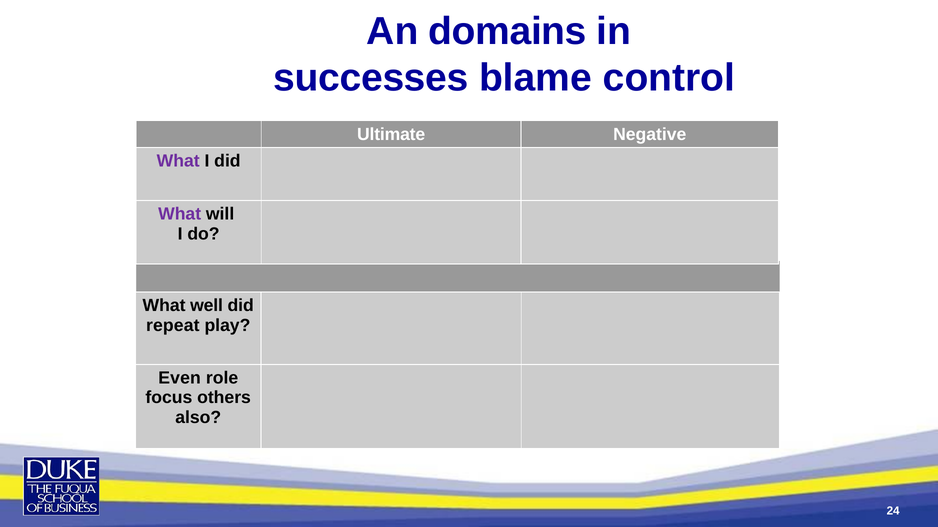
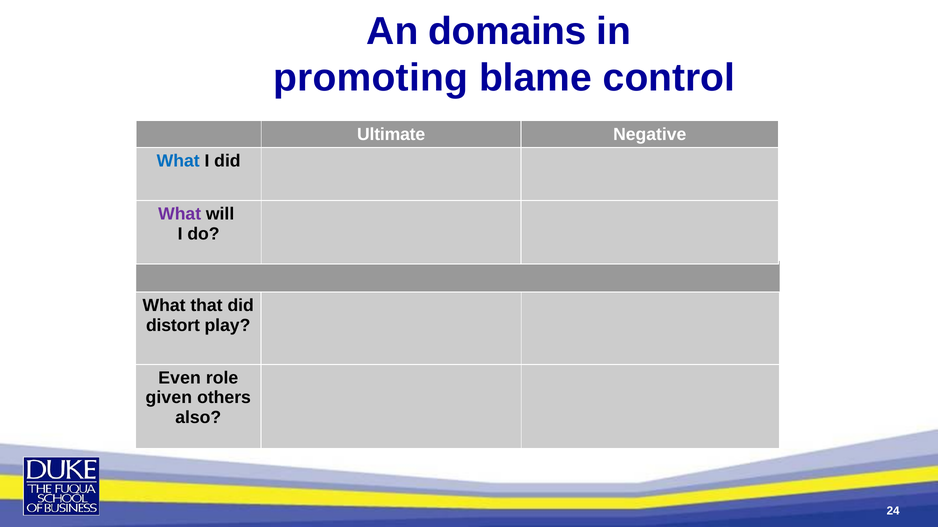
successes: successes -> promoting (371, 78)
What colour: purple -> blue (178, 161)
well: well -> that (206, 306)
repeat: repeat -> distort (173, 326)
focus: focus -> given (169, 398)
